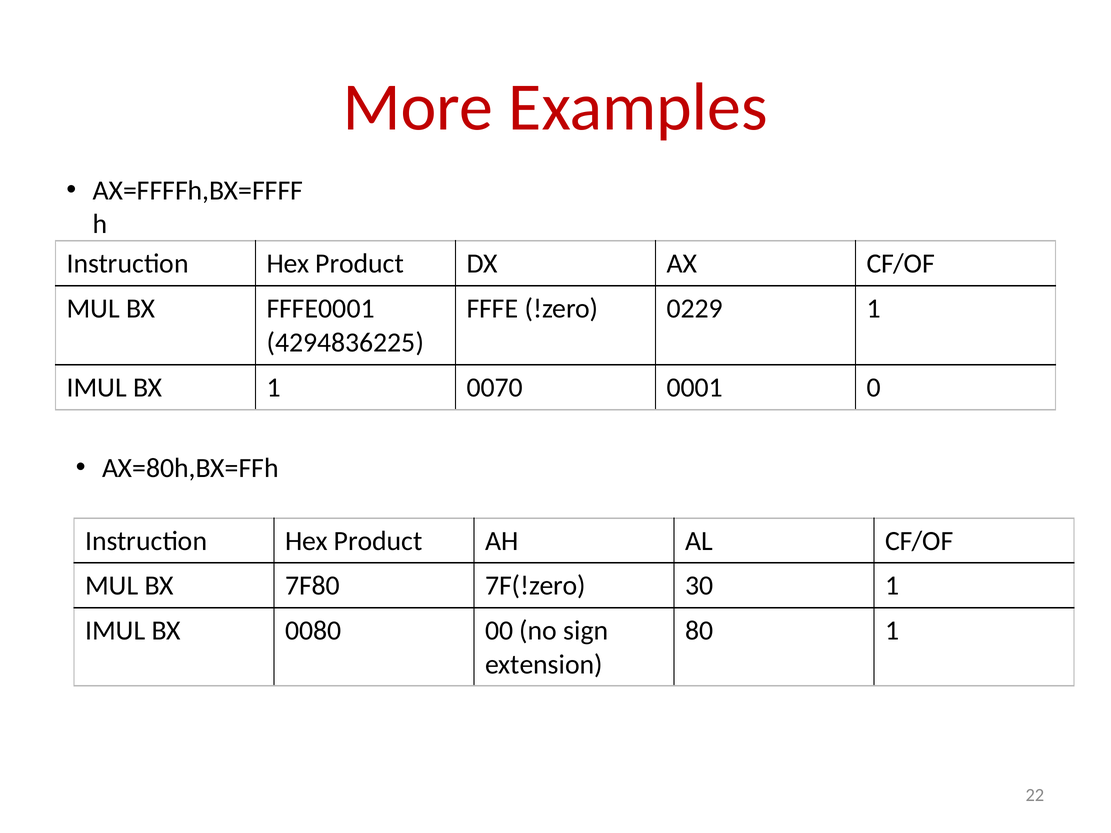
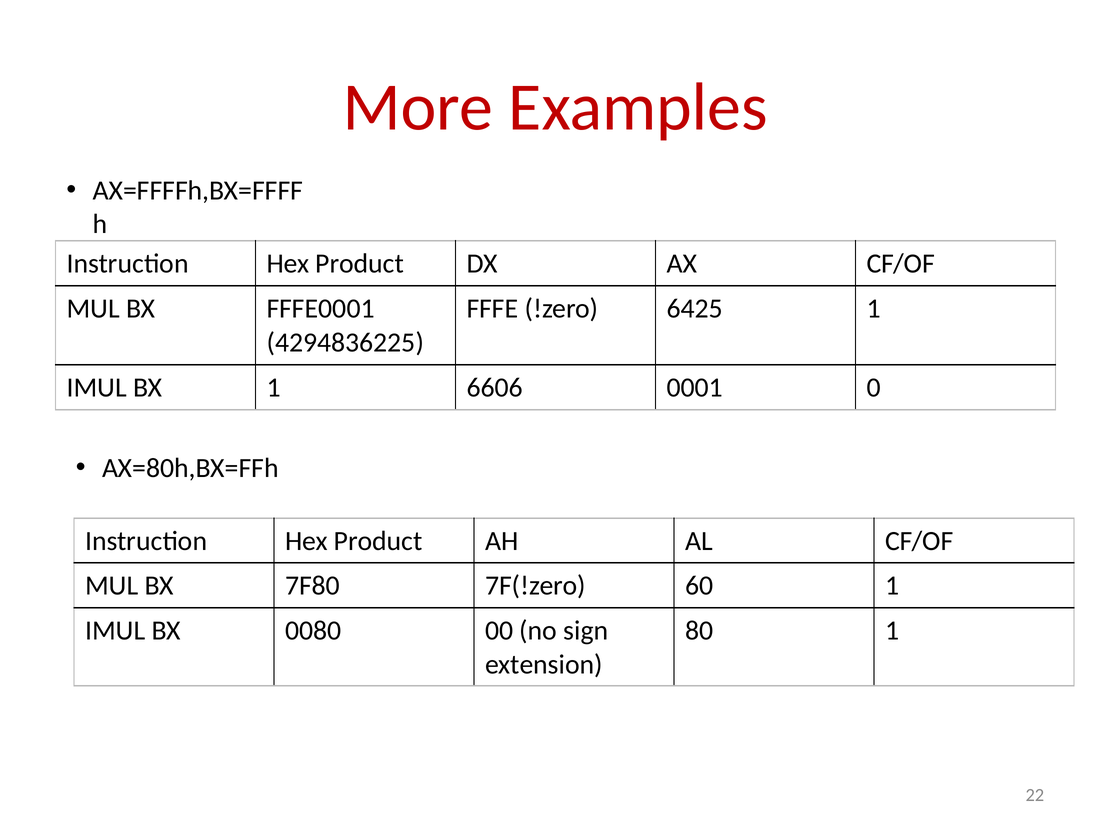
0229: 0229 -> 6425 (695, 309)
0070: 0070 -> 6606 (495, 388)
30: 30 -> 60 (699, 586)
